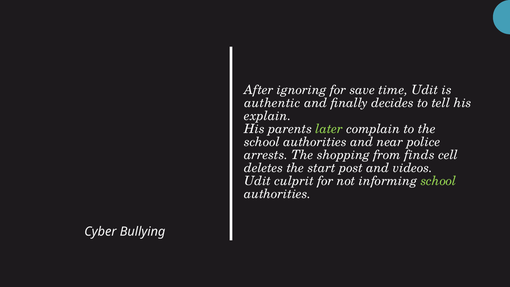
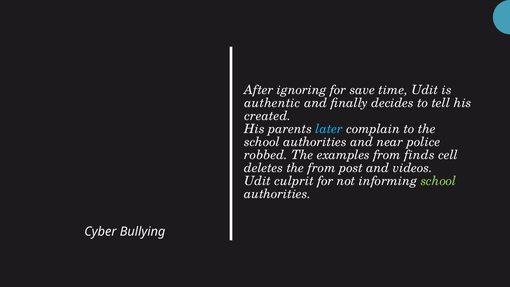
explain: explain -> created (268, 116)
later colour: light green -> light blue (329, 129)
arrests: arrests -> robbed (266, 155)
shopping: shopping -> examples (344, 155)
the start: start -> from (322, 168)
